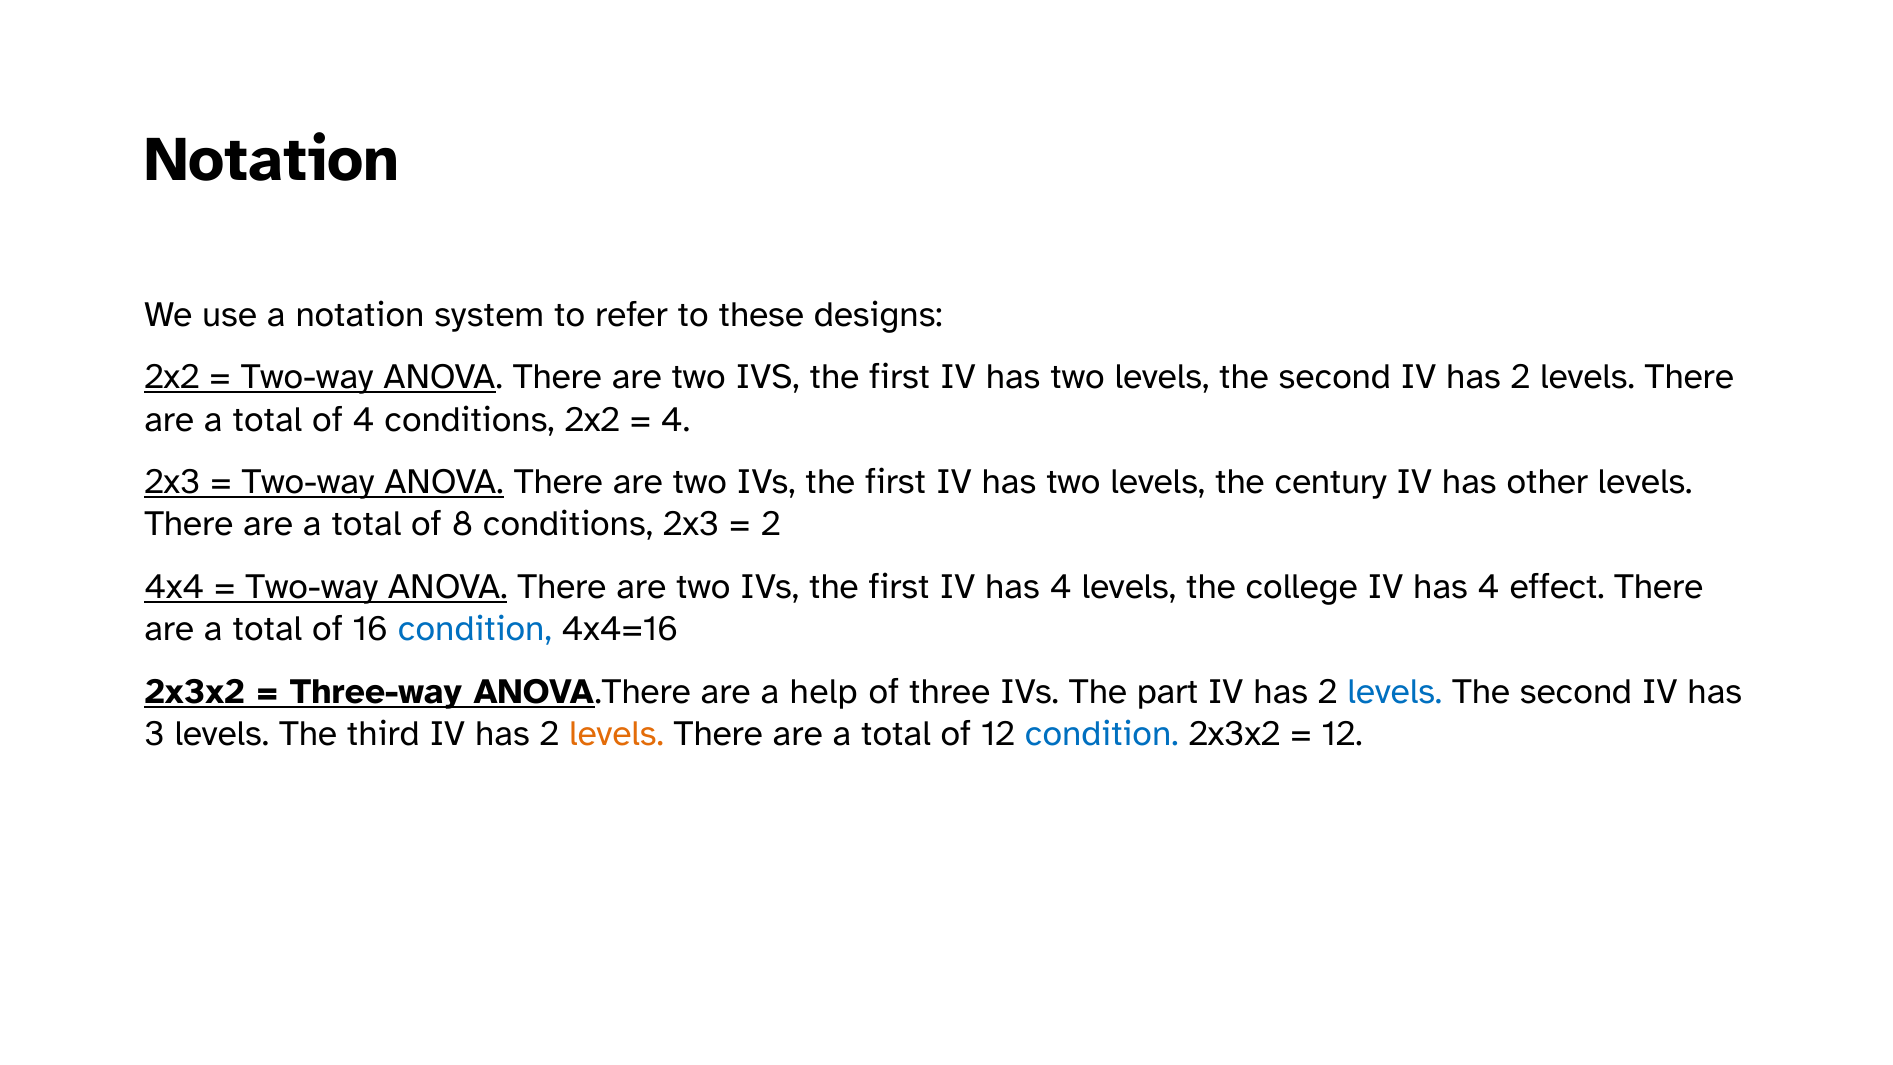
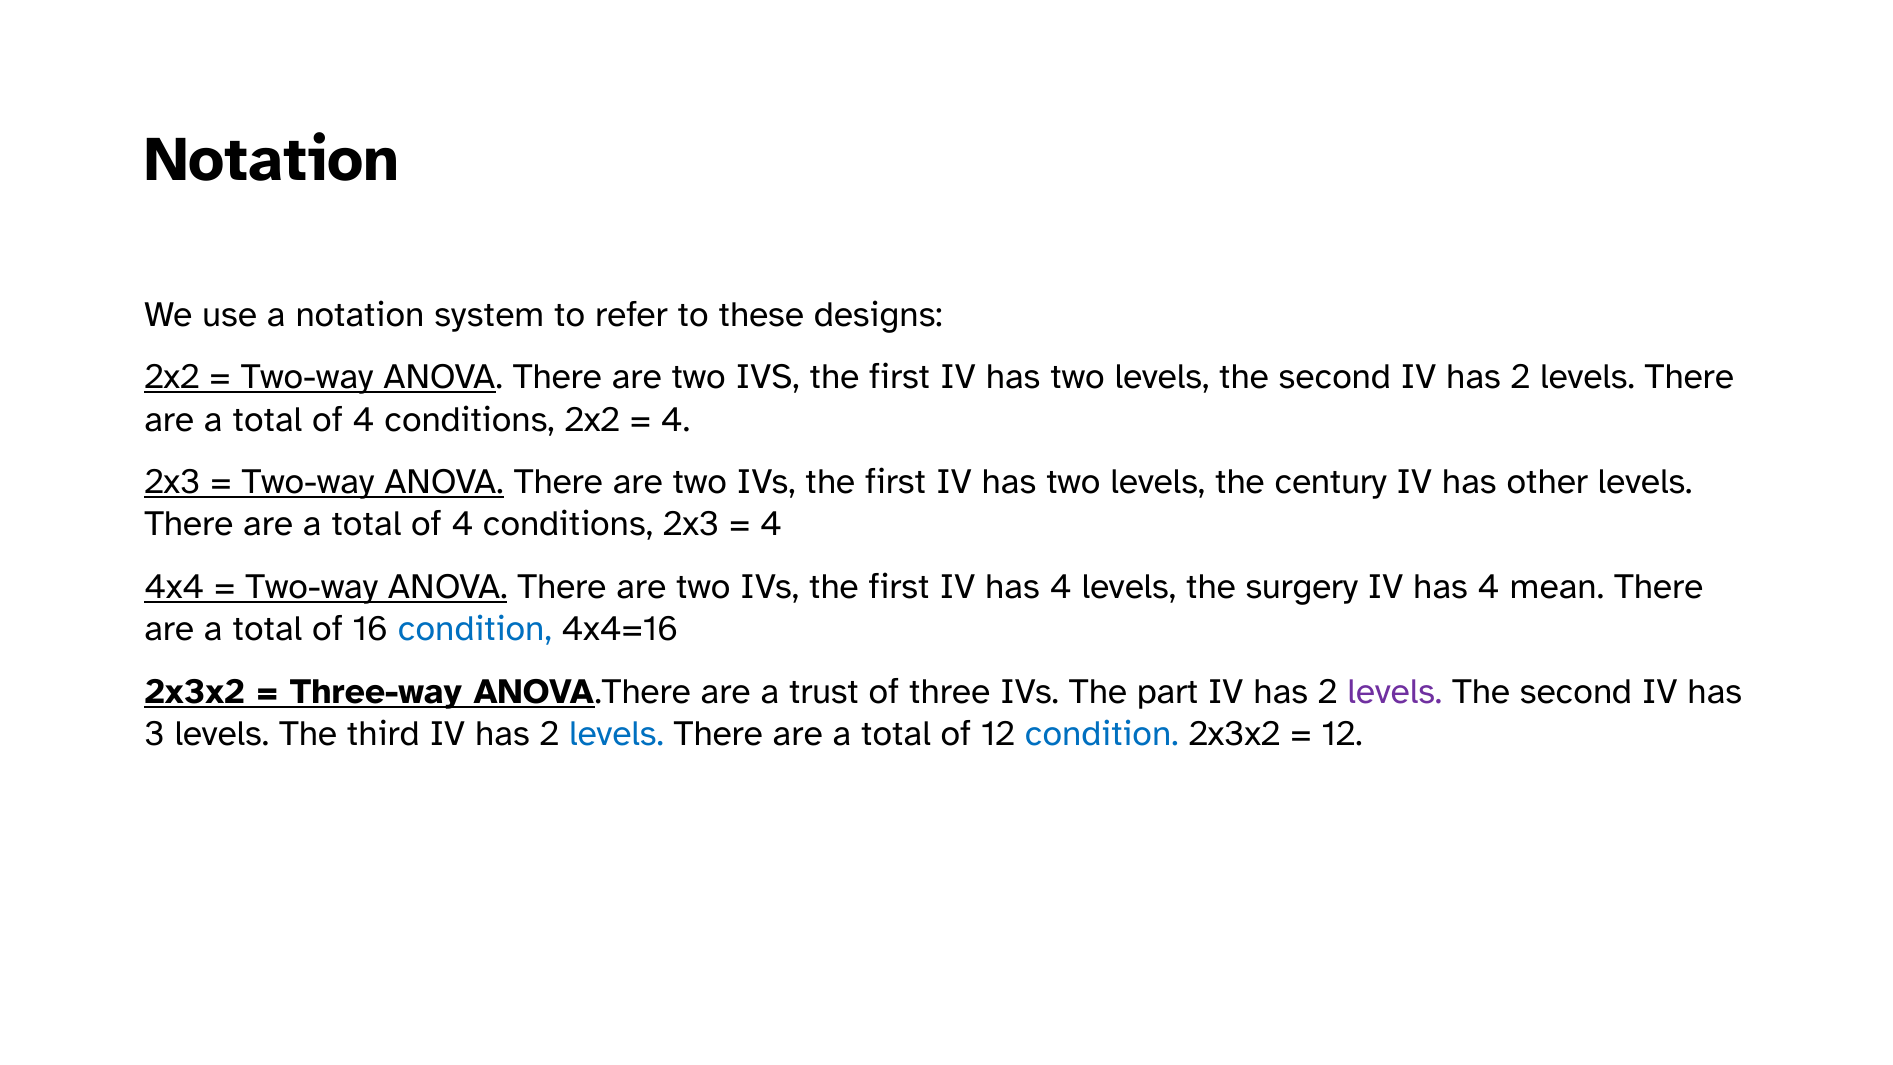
8: 8 -> 4 (462, 524)
2: 2 -> 4 (771, 524)
college: college -> surgery (1302, 586)
effect: effect -> mean (1557, 586)
help: help -> trust (824, 691)
levels colour: blue -> purple (1395, 691)
levels colour: orange -> blue (617, 734)
